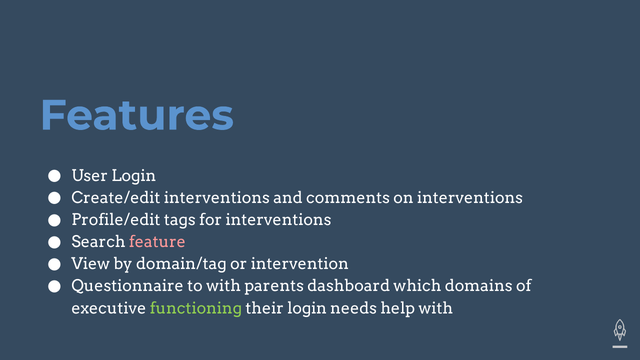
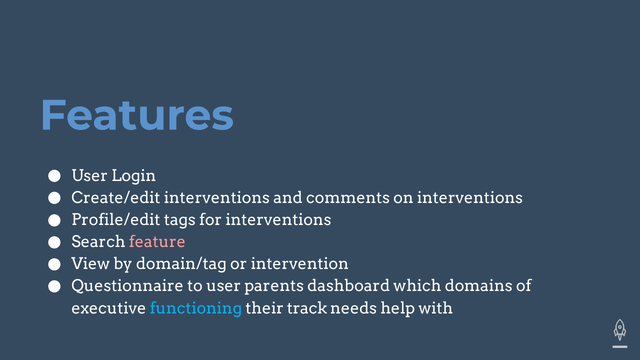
to with: with -> user (224, 286)
functioning colour: light green -> light blue (196, 308)
their login: login -> track (307, 308)
